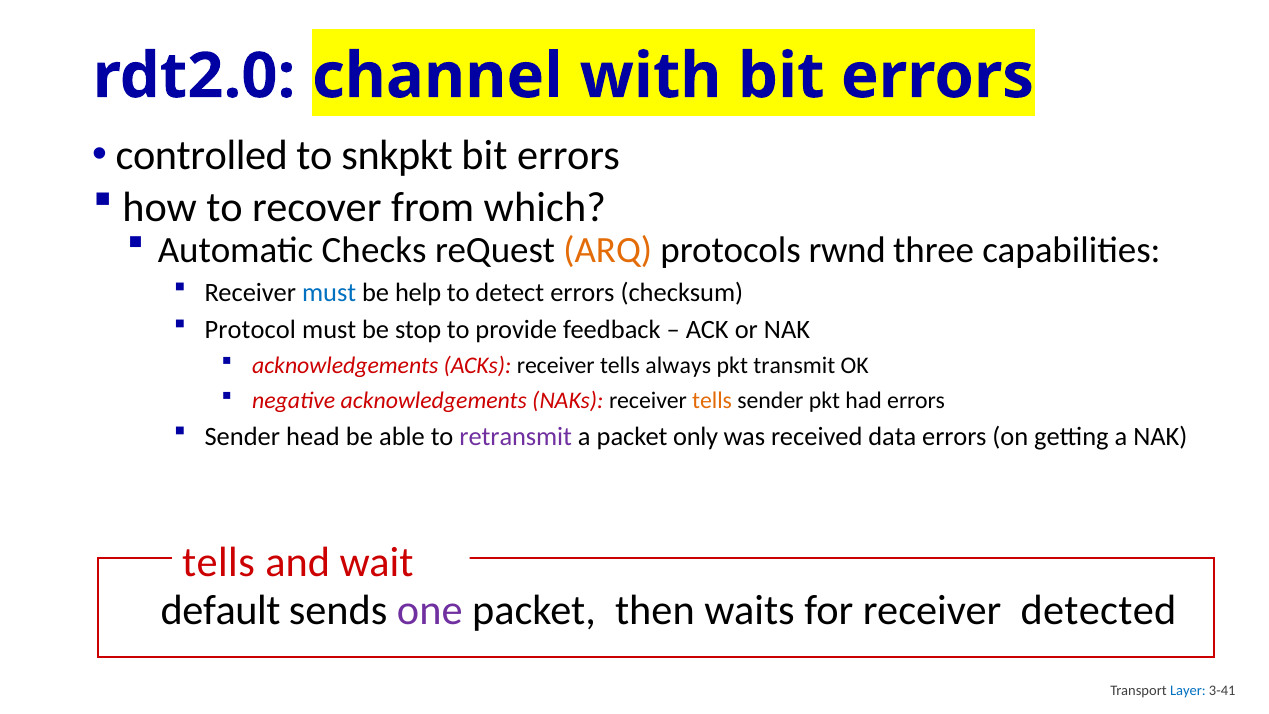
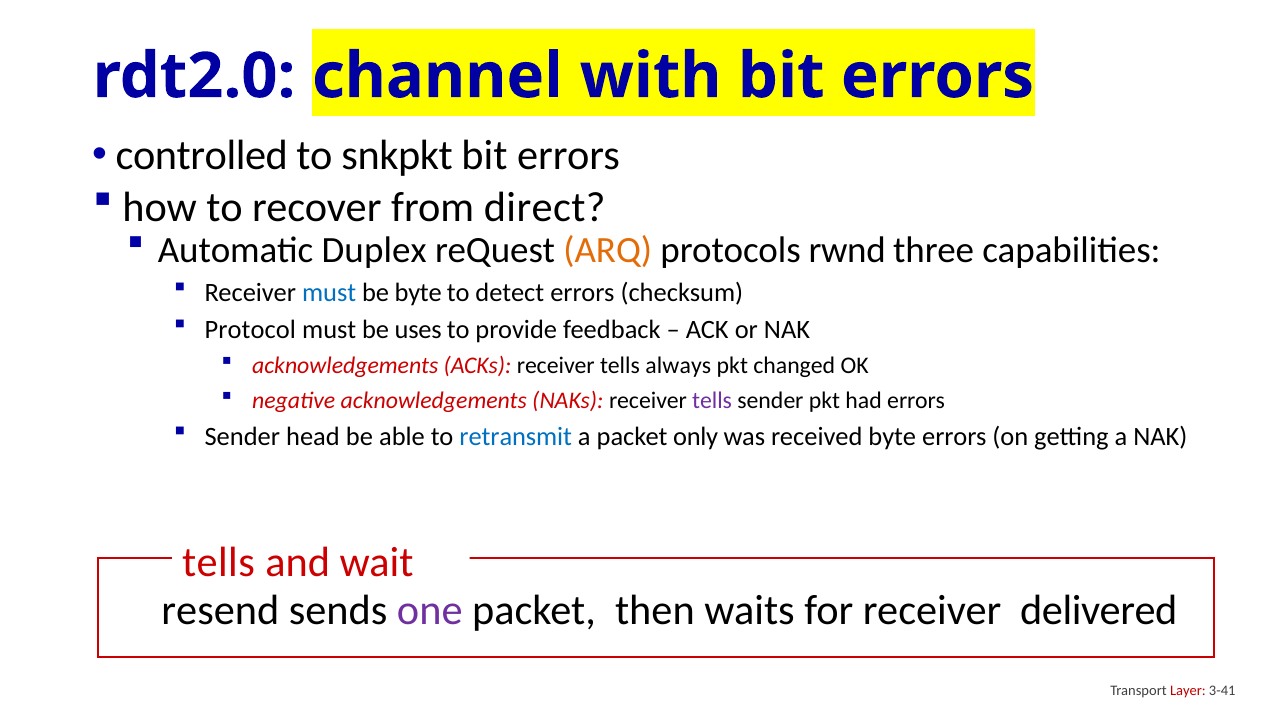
which: which -> direct (545, 208)
Checks: Checks -> Duplex (374, 250)
be help: help -> byte (418, 293)
stop: stop -> uses (418, 330)
transmit: transmit -> changed (794, 366)
tells colour: orange -> purple (712, 400)
retransmit colour: purple -> blue (516, 436)
received data: data -> byte (892, 436)
default: default -> resend (220, 610)
detected: detected -> delivered (1099, 610)
Layer colour: blue -> red (1188, 690)
